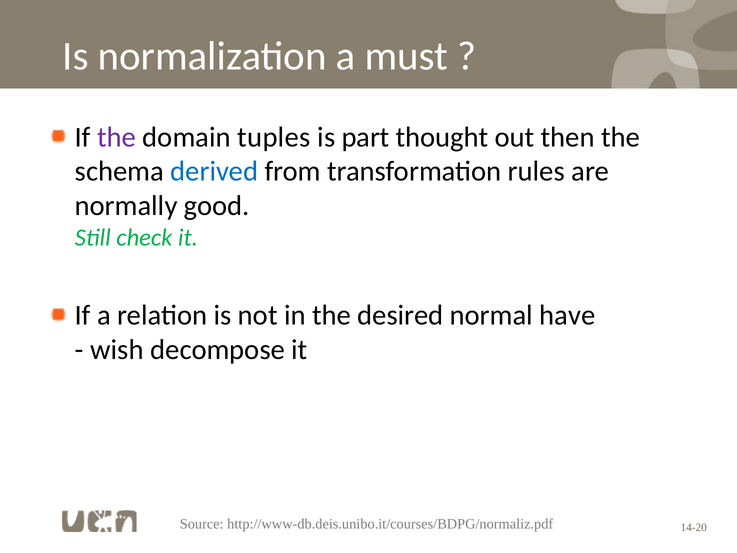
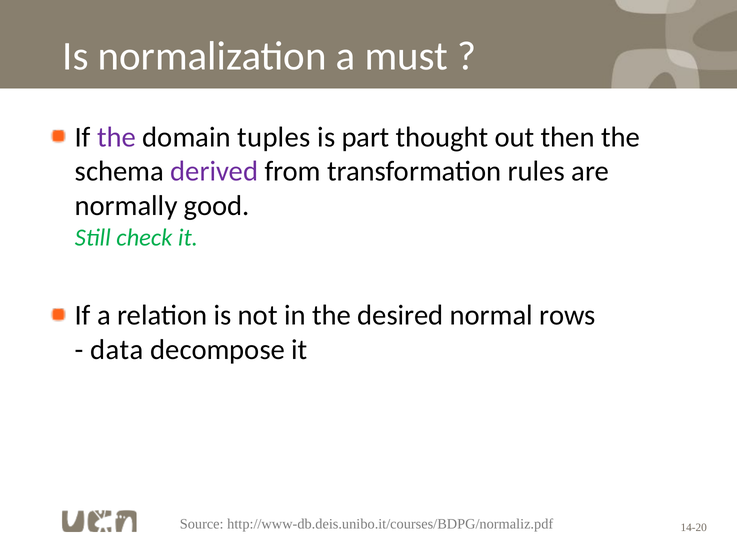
derived colour: blue -> purple (214, 171)
have: have -> rows (568, 315)
wish: wish -> data (117, 350)
